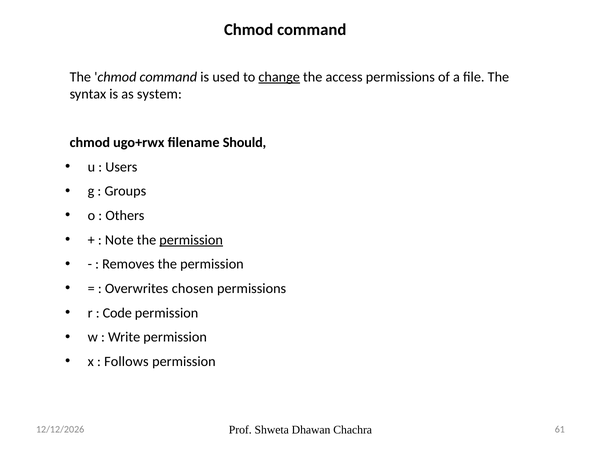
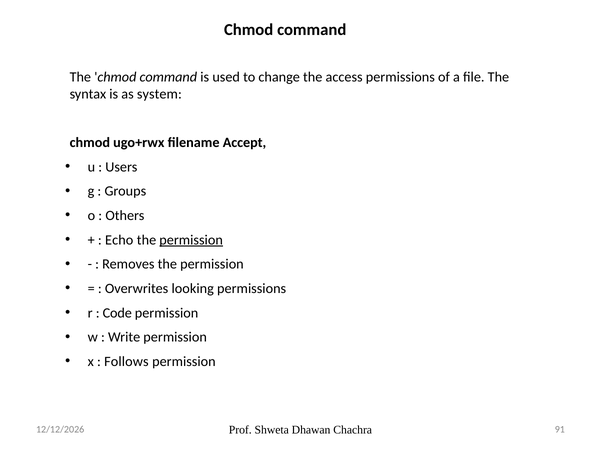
change underline: present -> none (279, 77)
Should: Should -> Accept (244, 143)
Note: Note -> Echo (119, 240)
chosen: chosen -> looking (193, 289)
61: 61 -> 91 (560, 430)
